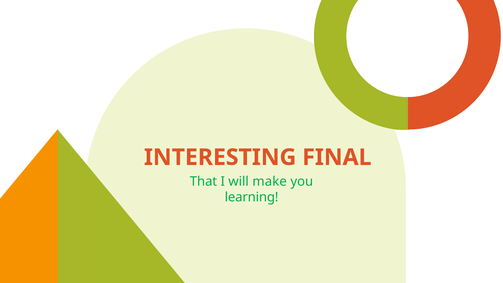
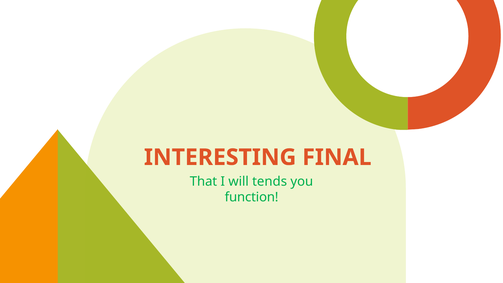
make: make -> tends (270, 181)
learning: learning -> function (252, 197)
